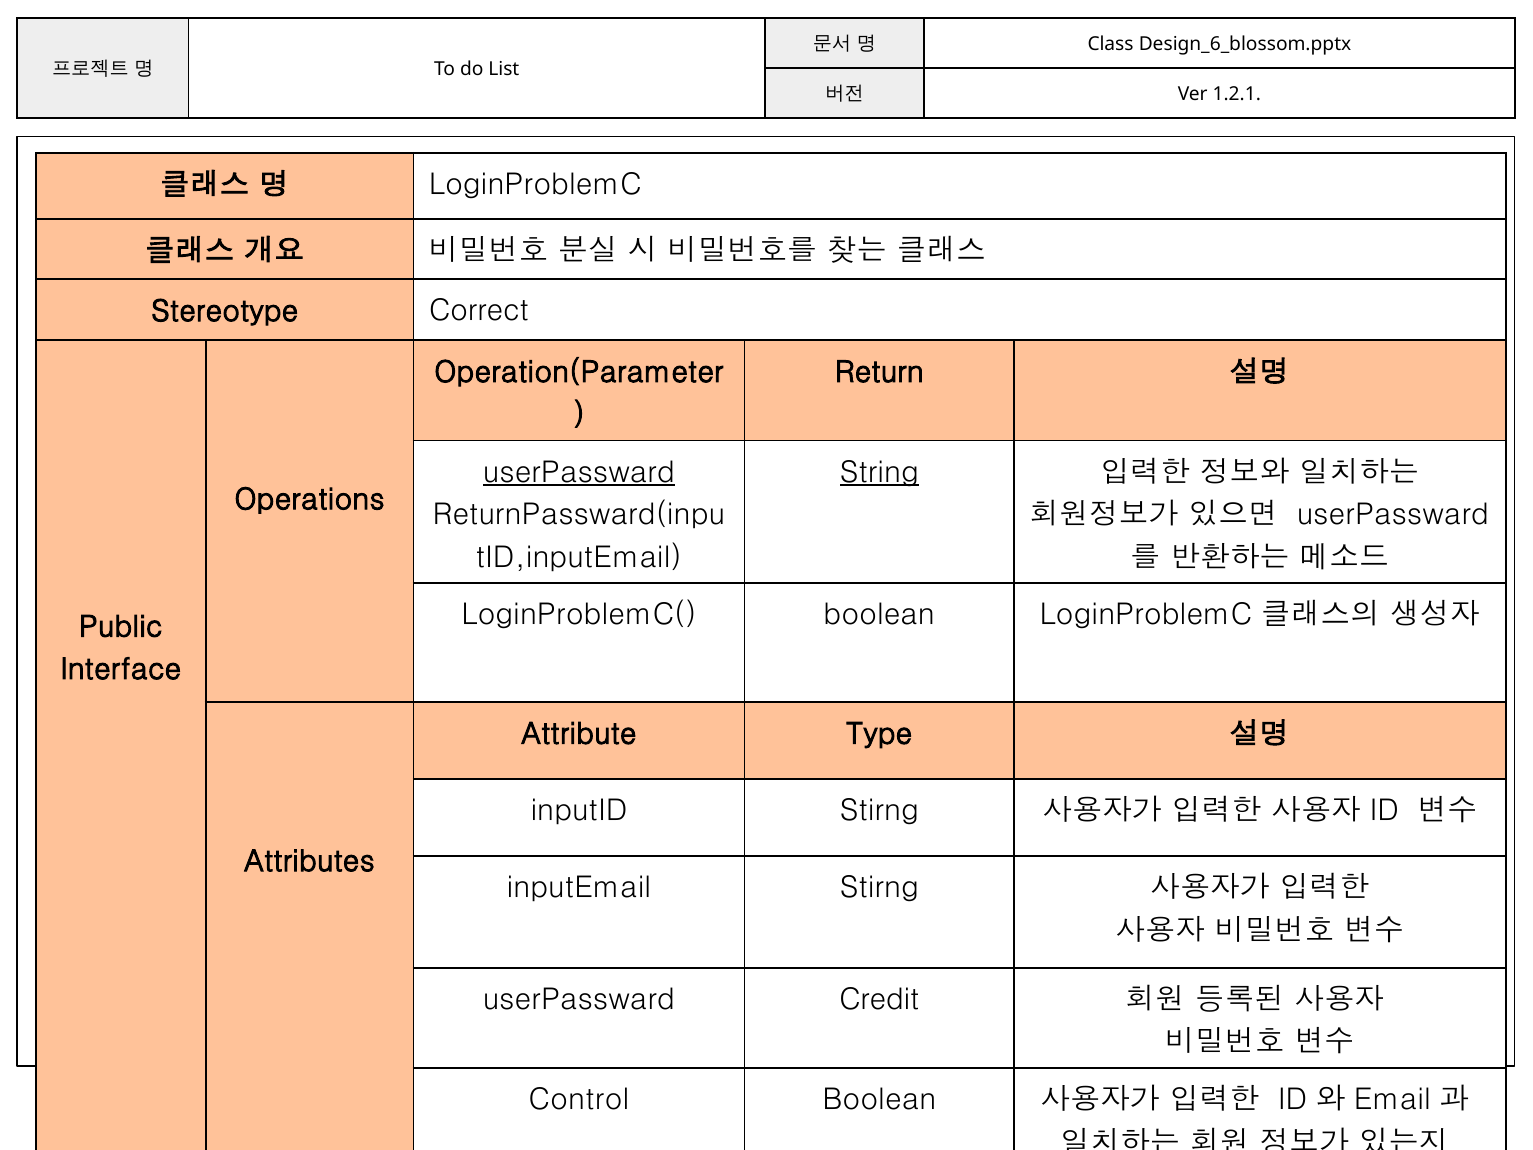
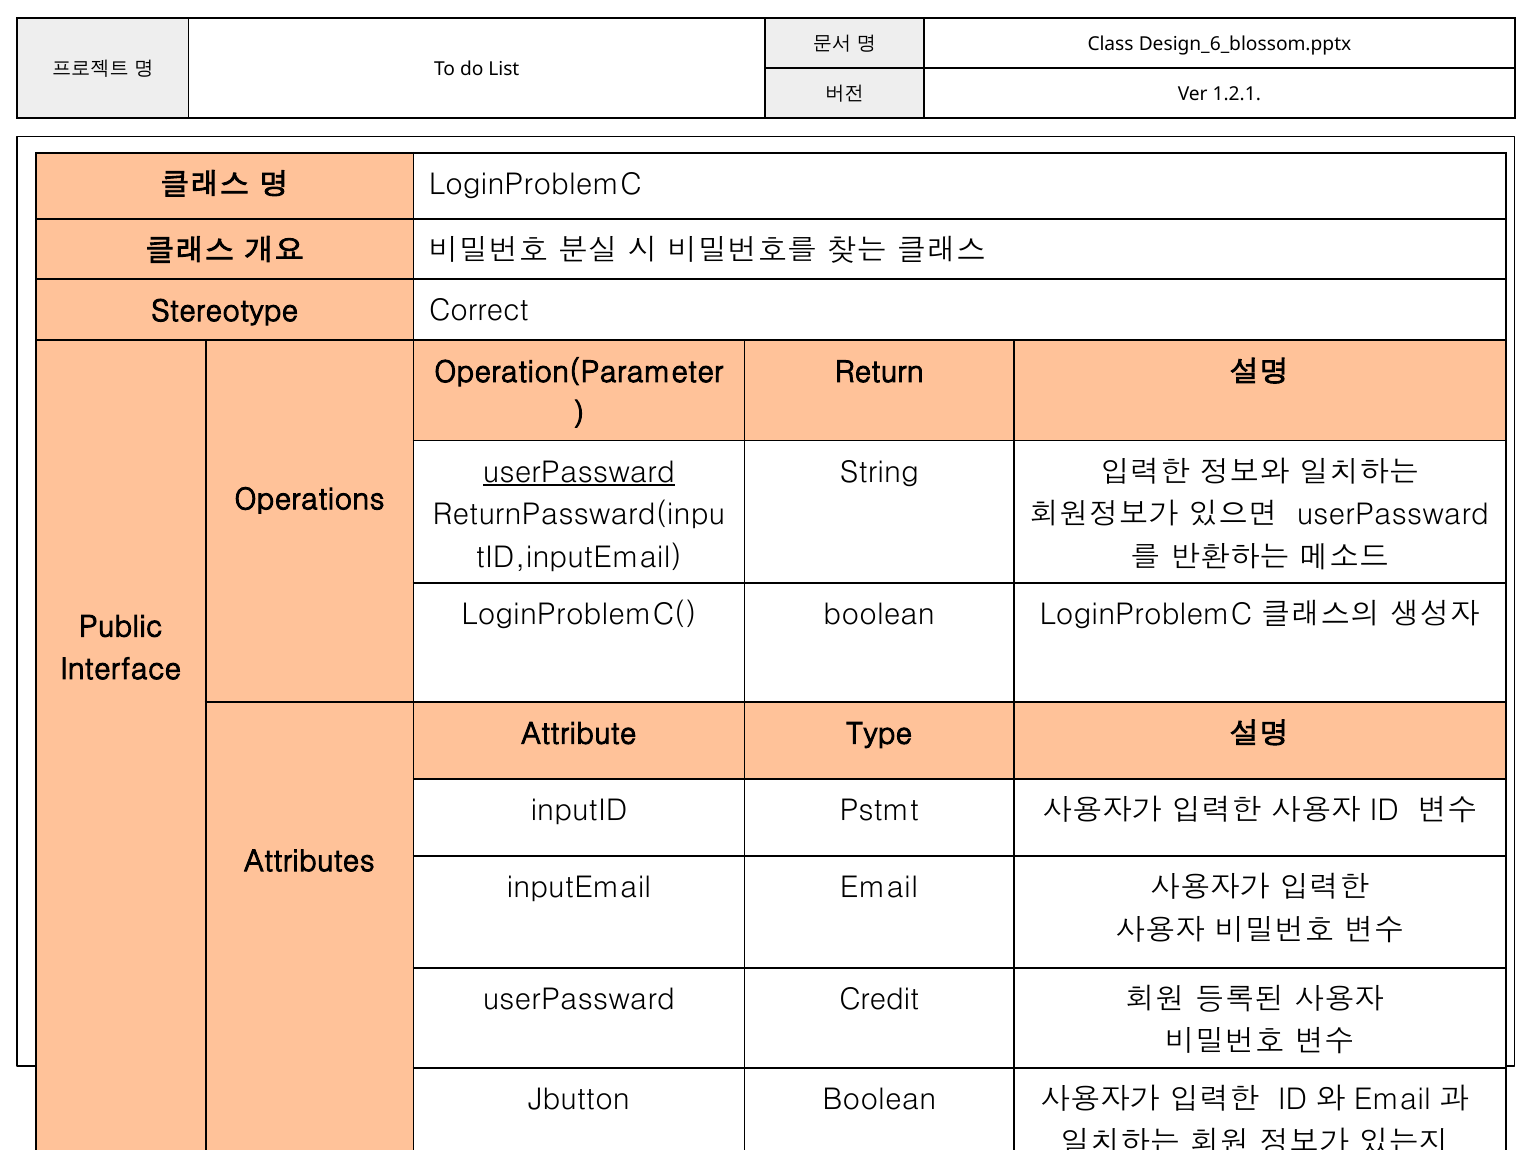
String underline: present -> none (879, 472)
inputID Stirng: Stirng -> Pstmt (879, 810)
inputEmail Stirng: Stirng -> Email (879, 888)
Control: Control -> Jbutton (579, 1100)
